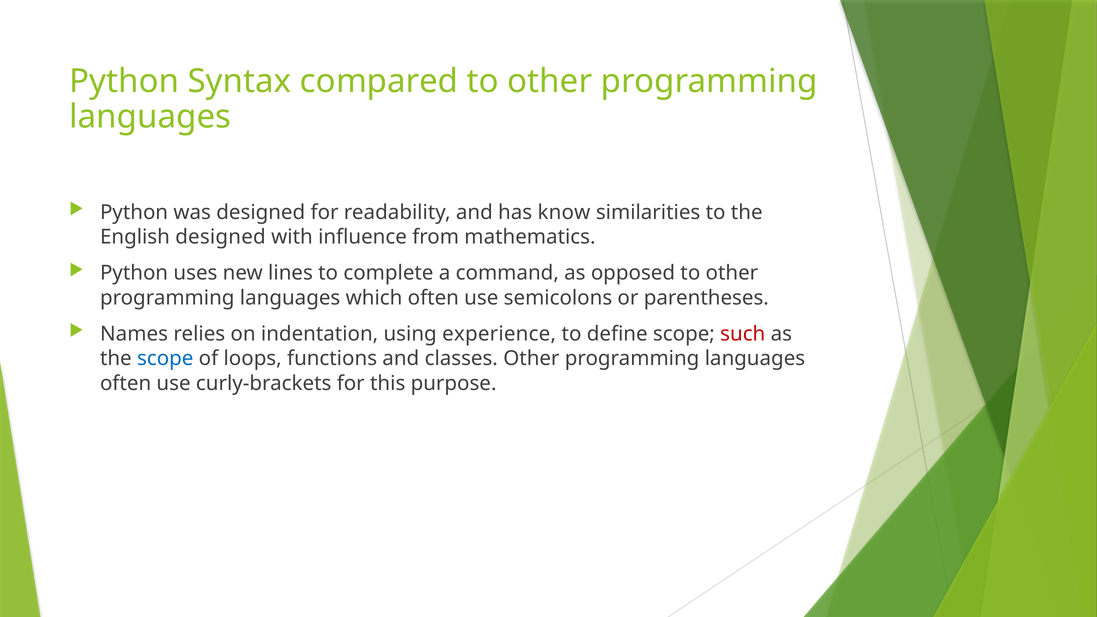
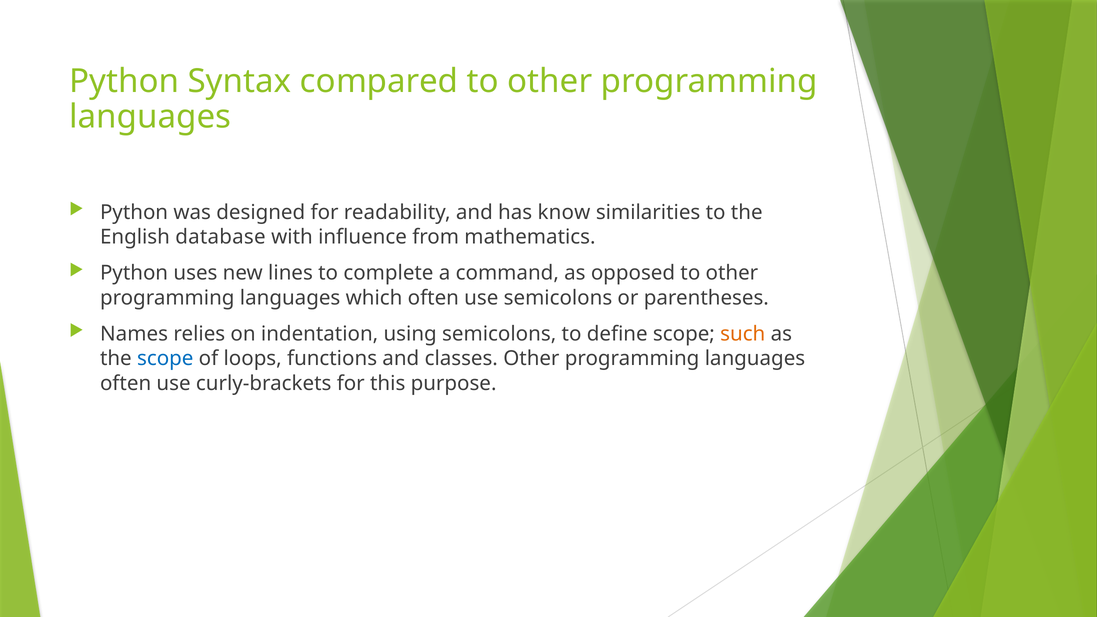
English designed: designed -> database (220, 237)
using experience: experience -> semicolons (499, 334)
such colour: red -> orange (743, 334)
